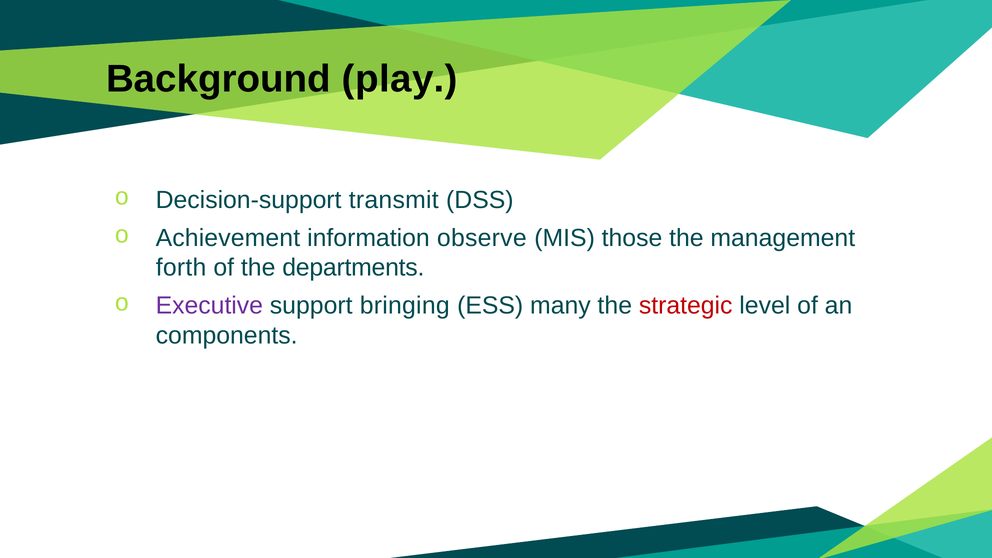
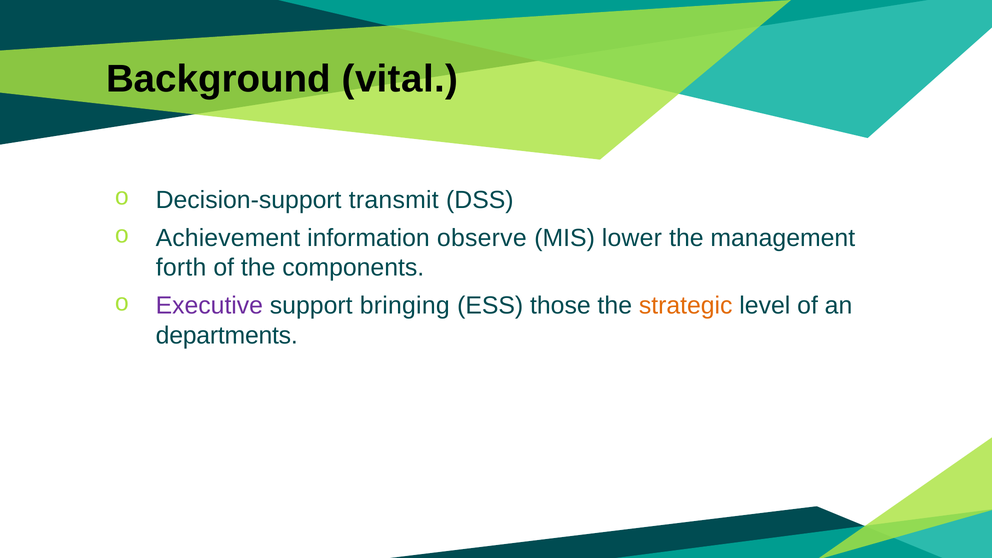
play: play -> vital (400, 79)
those: those -> lower (632, 238)
departments: departments -> components (353, 268)
many: many -> those (560, 306)
strategic colour: red -> orange (686, 306)
components: components -> departments (227, 336)
